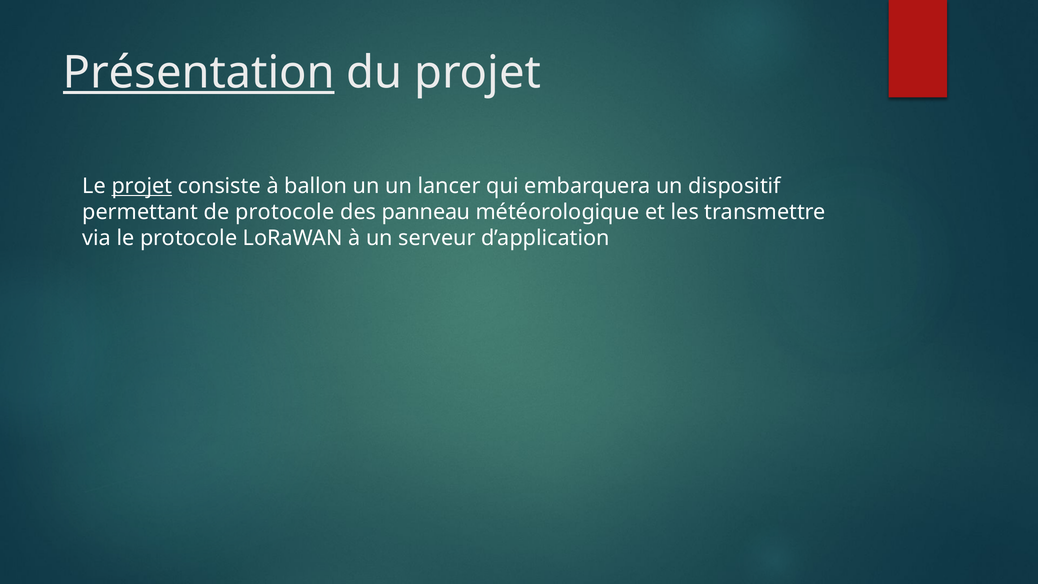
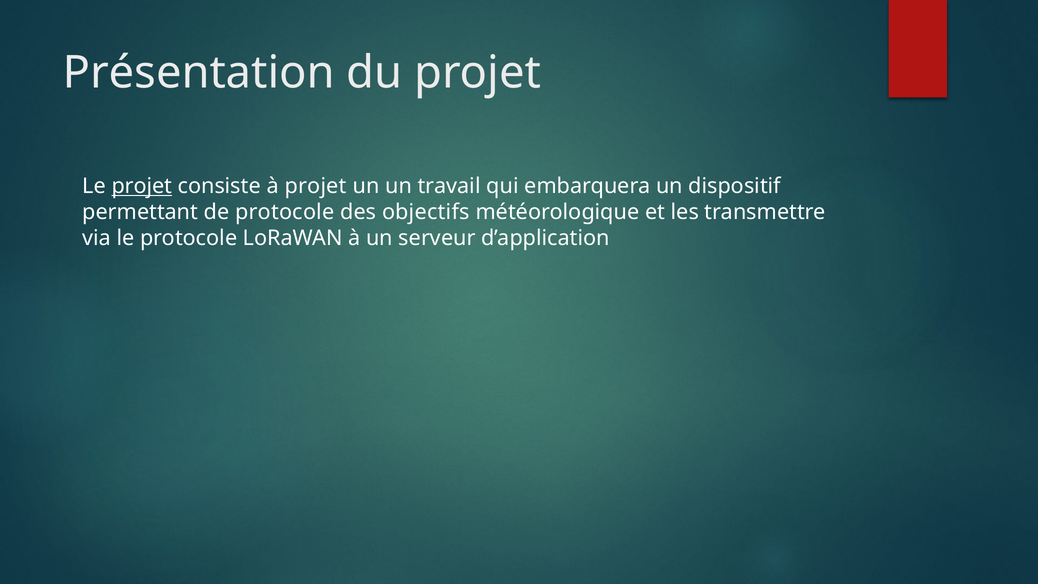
Présentation underline: present -> none (199, 73)
à ballon: ballon -> projet (316, 186)
lancer: lancer -> travail (449, 186)
panneau: panneau -> objectifs (426, 212)
